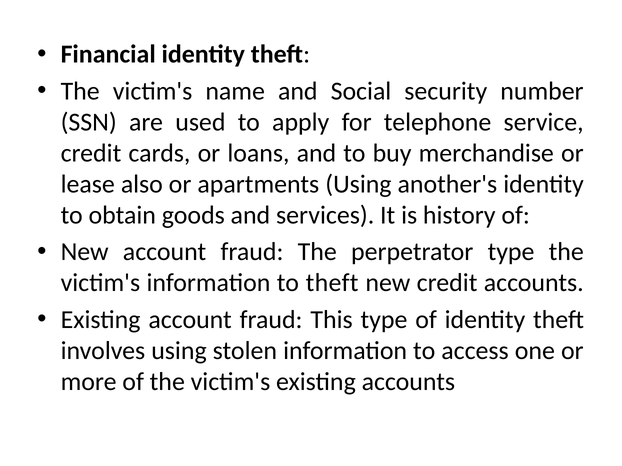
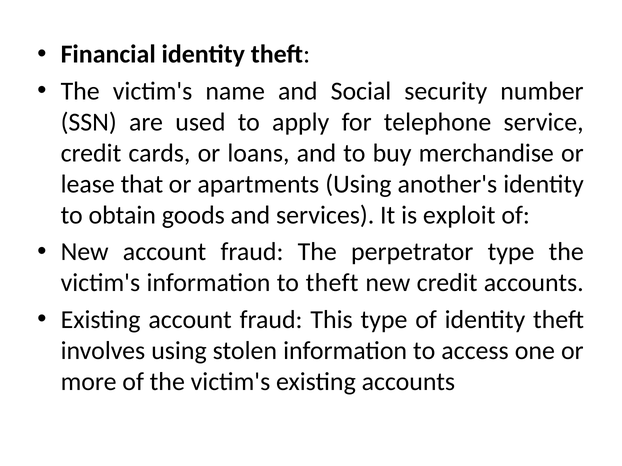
also: also -> that (142, 184)
history: history -> exploit (459, 216)
